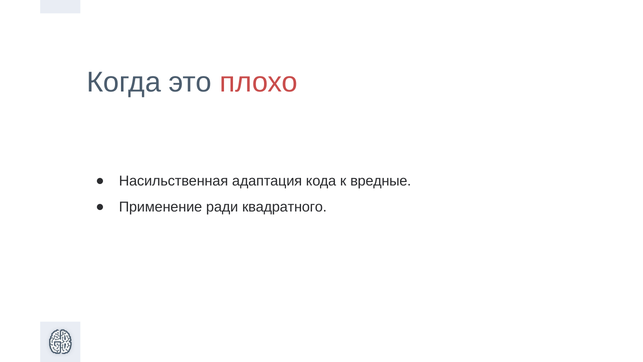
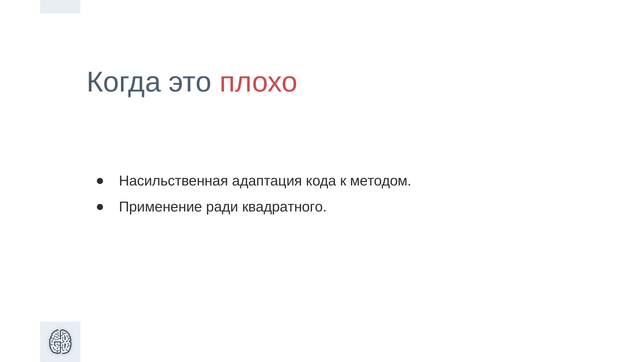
вредные: вредные -> методом (381, 181)
